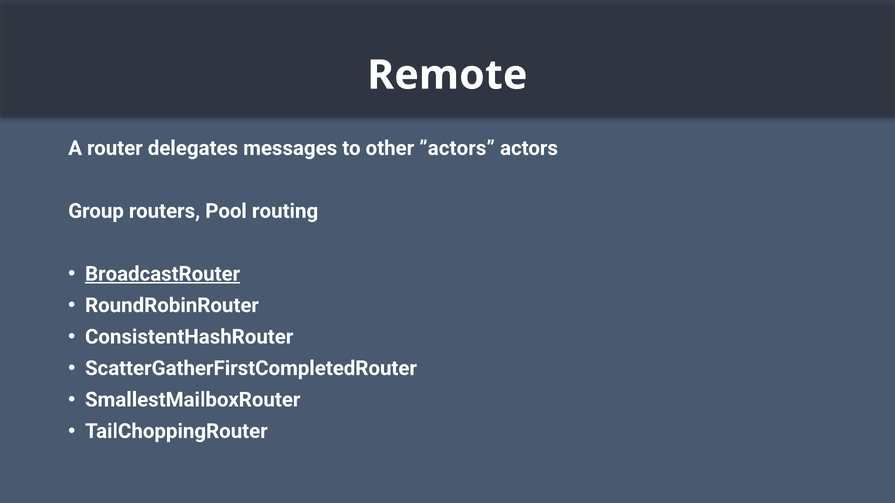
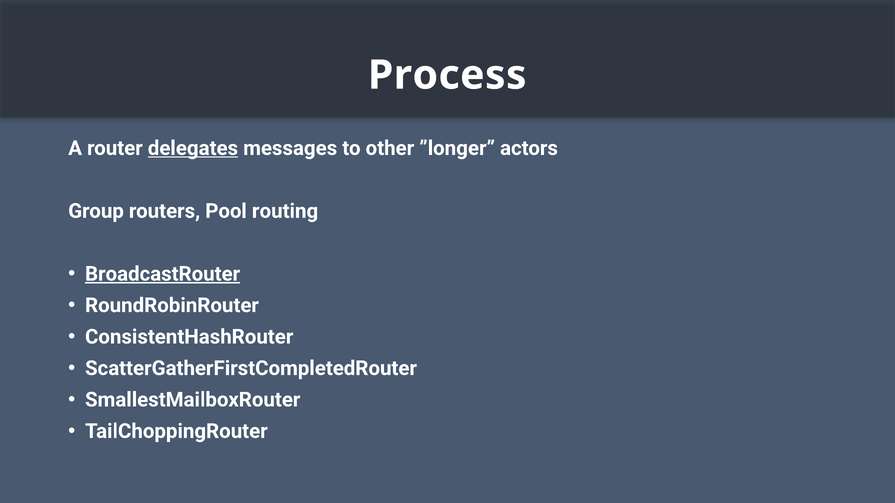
Remote: Remote -> Process (447, 75)
delegates underline: none -> present (193, 148)
”actors: ”actors -> ”longer (457, 148)
